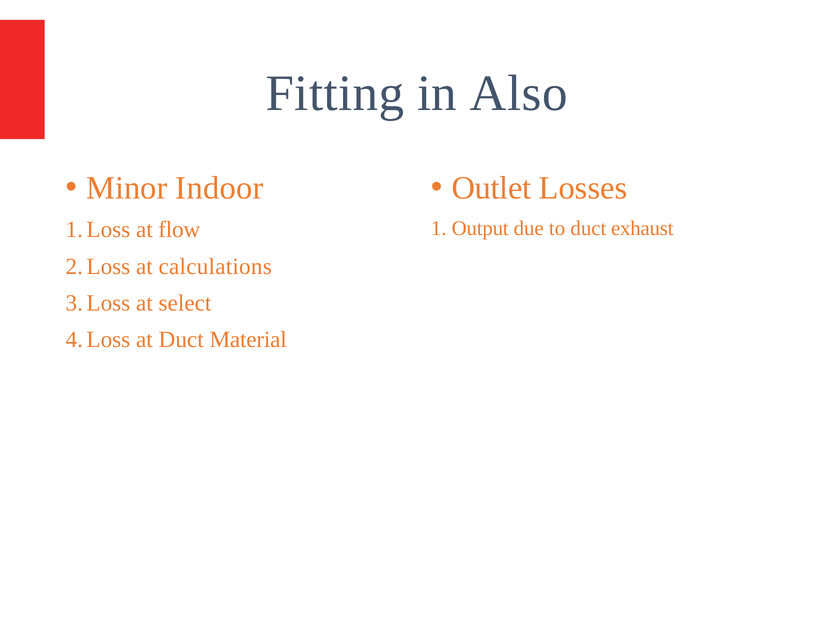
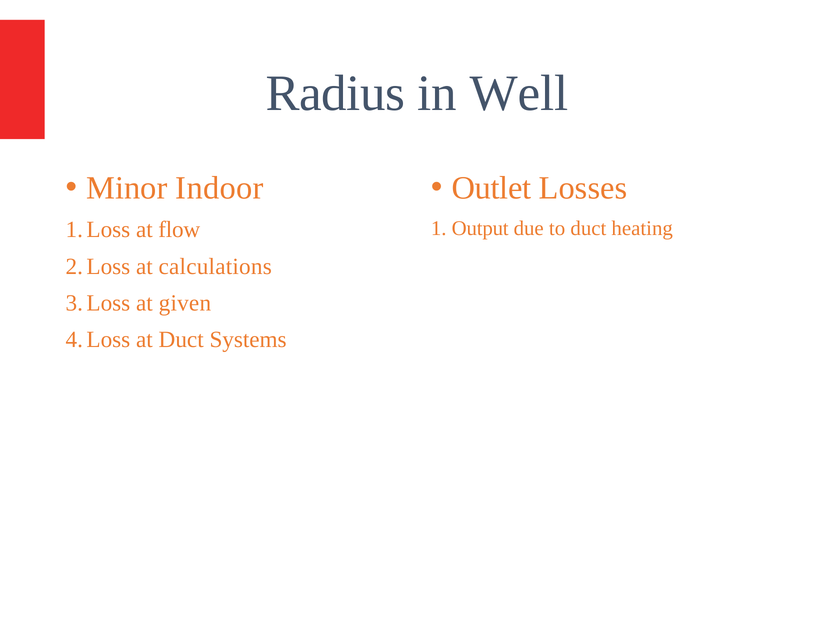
Fitting: Fitting -> Radius (335, 94)
Also: Also -> Well (519, 94)
exhaust: exhaust -> heating (642, 229)
select: select -> given (185, 303)
Material: Material -> Systems (248, 340)
